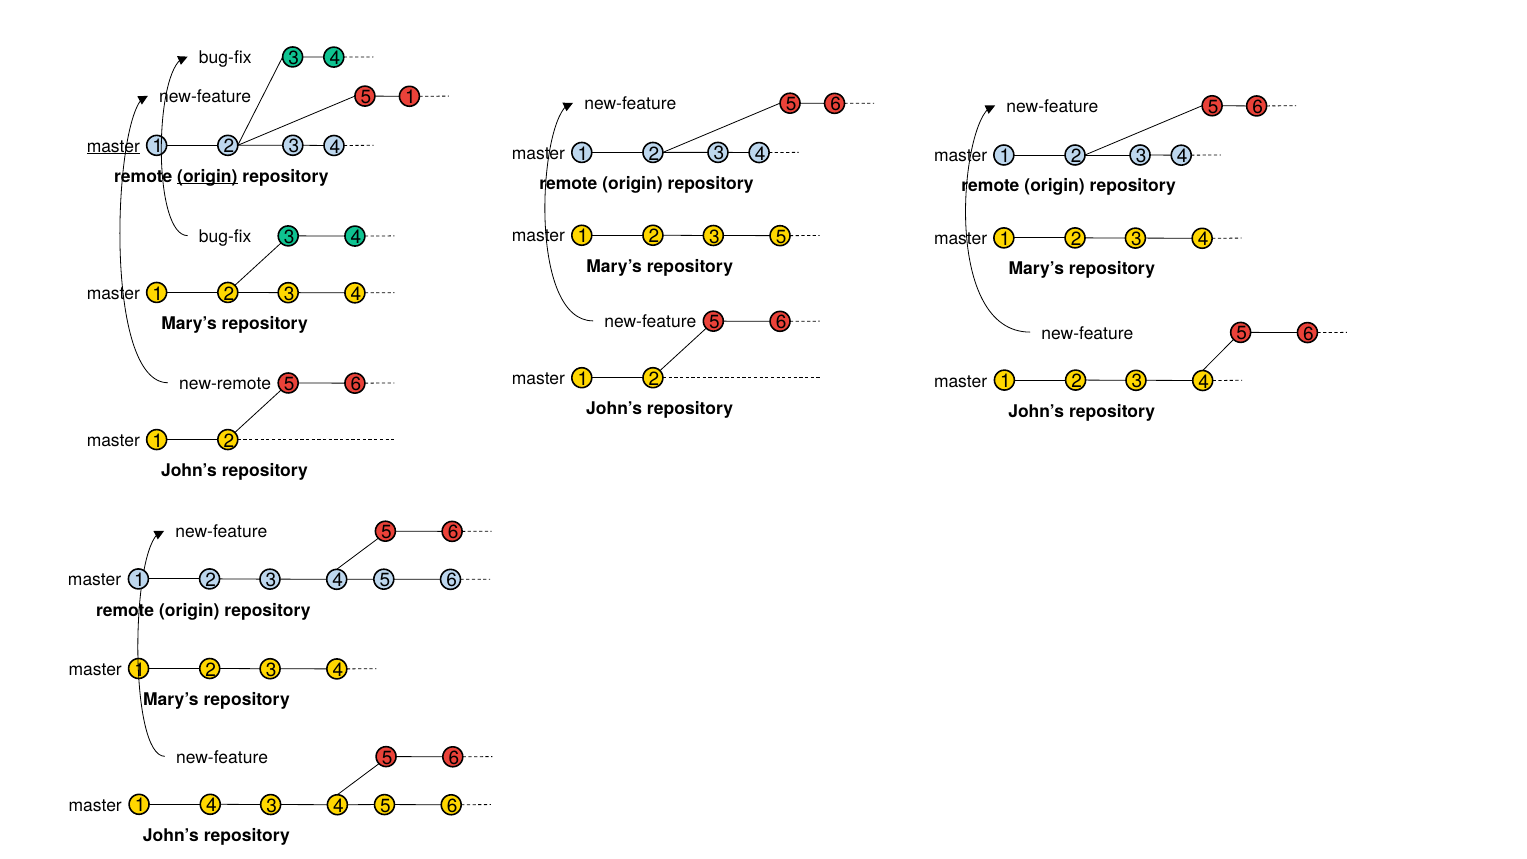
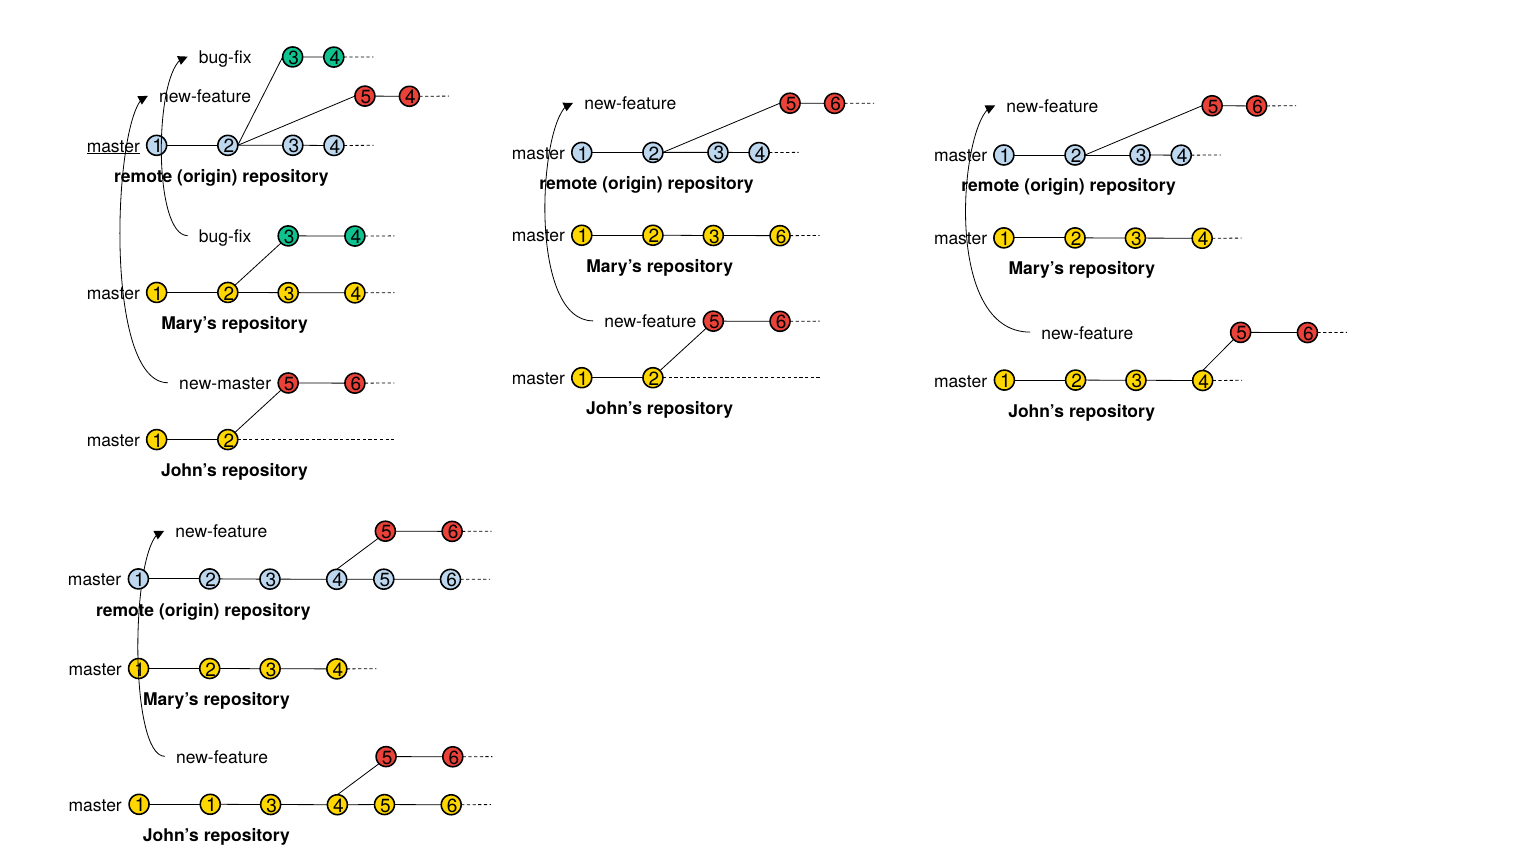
5 1: 1 -> 4 (410, 98)
origin underline: present -> none (207, 176)
3 5: 5 -> 6 (781, 237)
new-remote: new-remote -> new-master (225, 384)
1 4: 4 -> 1 (211, 806)
